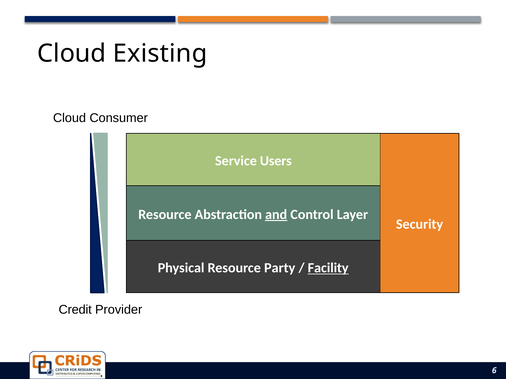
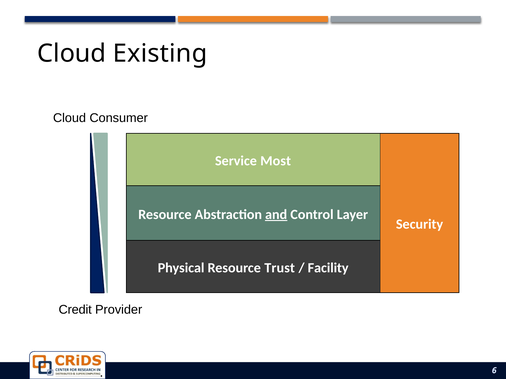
Users: Users -> Most (276, 161)
Party: Party -> Trust (280, 268)
Facility underline: present -> none (328, 268)
